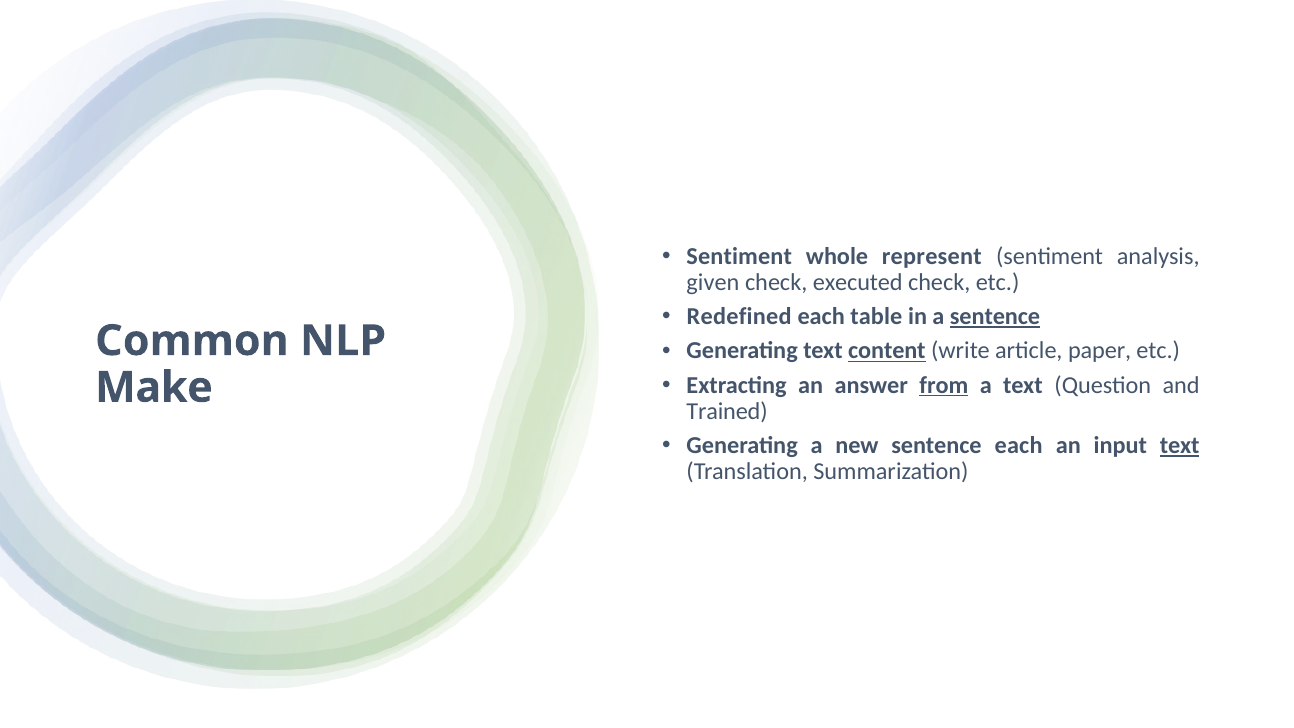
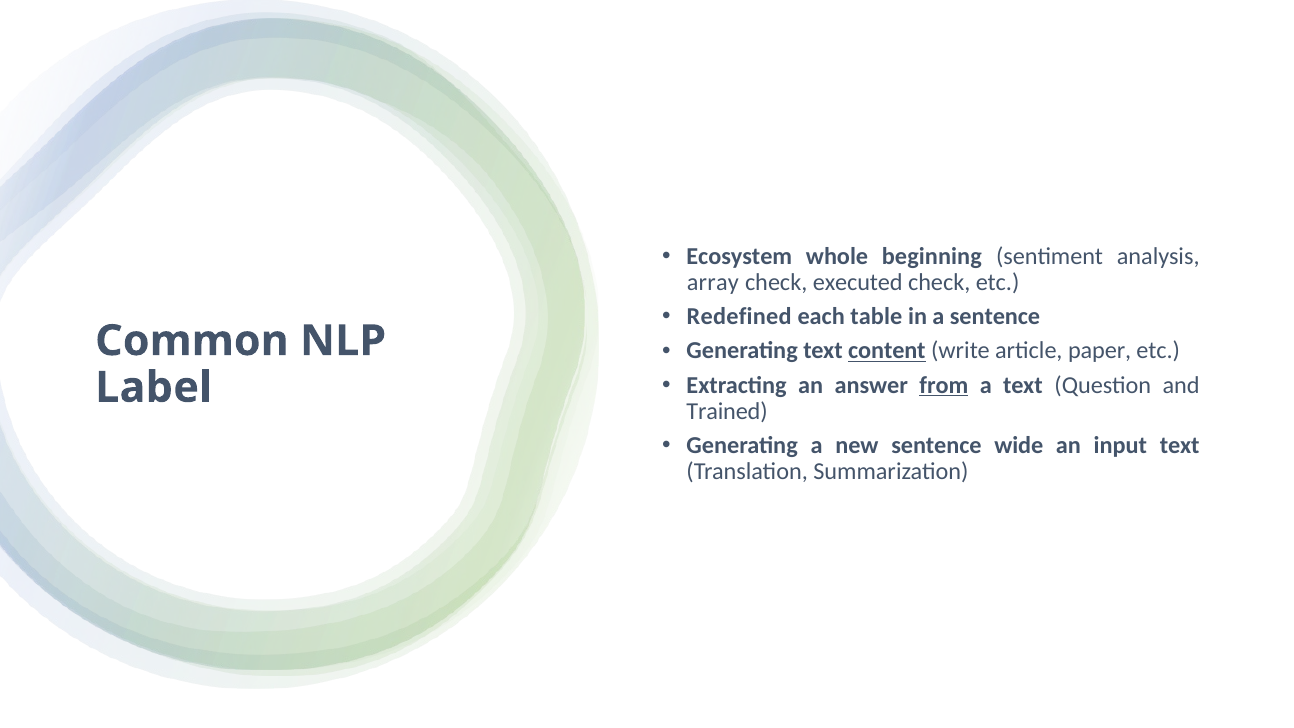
Sentiment: Sentiment -> Ecosystem (739, 256)
represent: represent -> beginning (932, 256)
given: given -> array (713, 282)
sentence underline: present -> none (995, 317)
Make: Make -> Label (154, 387)
sentence each: each -> wide (1019, 446)
text underline: present -> none (1180, 446)
